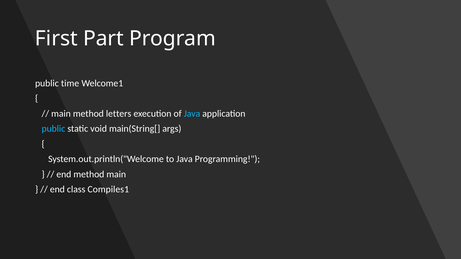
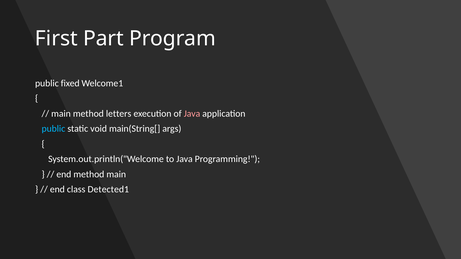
time: time -> fixed (70, 83)
Java colour: light blue -> pink (192, 114)
Compiles1: Compiles1 -> Detected1 (108, 190)
